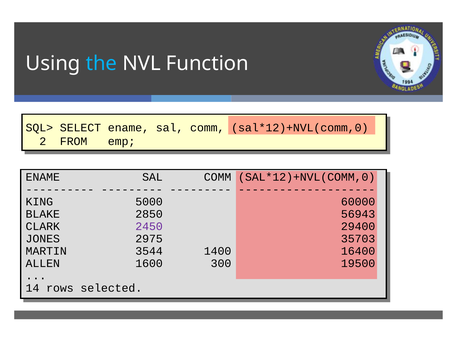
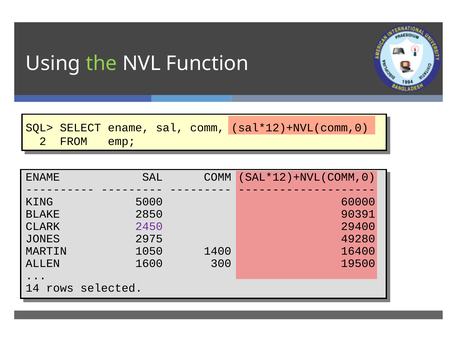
the colour: light blue -> light green (101, 64)
56943: 56943 -> 90391 (358, 214)
35703: 35703 -> 49280 (358, 239)
3544: 3544 -> 1050 (149, 252)
